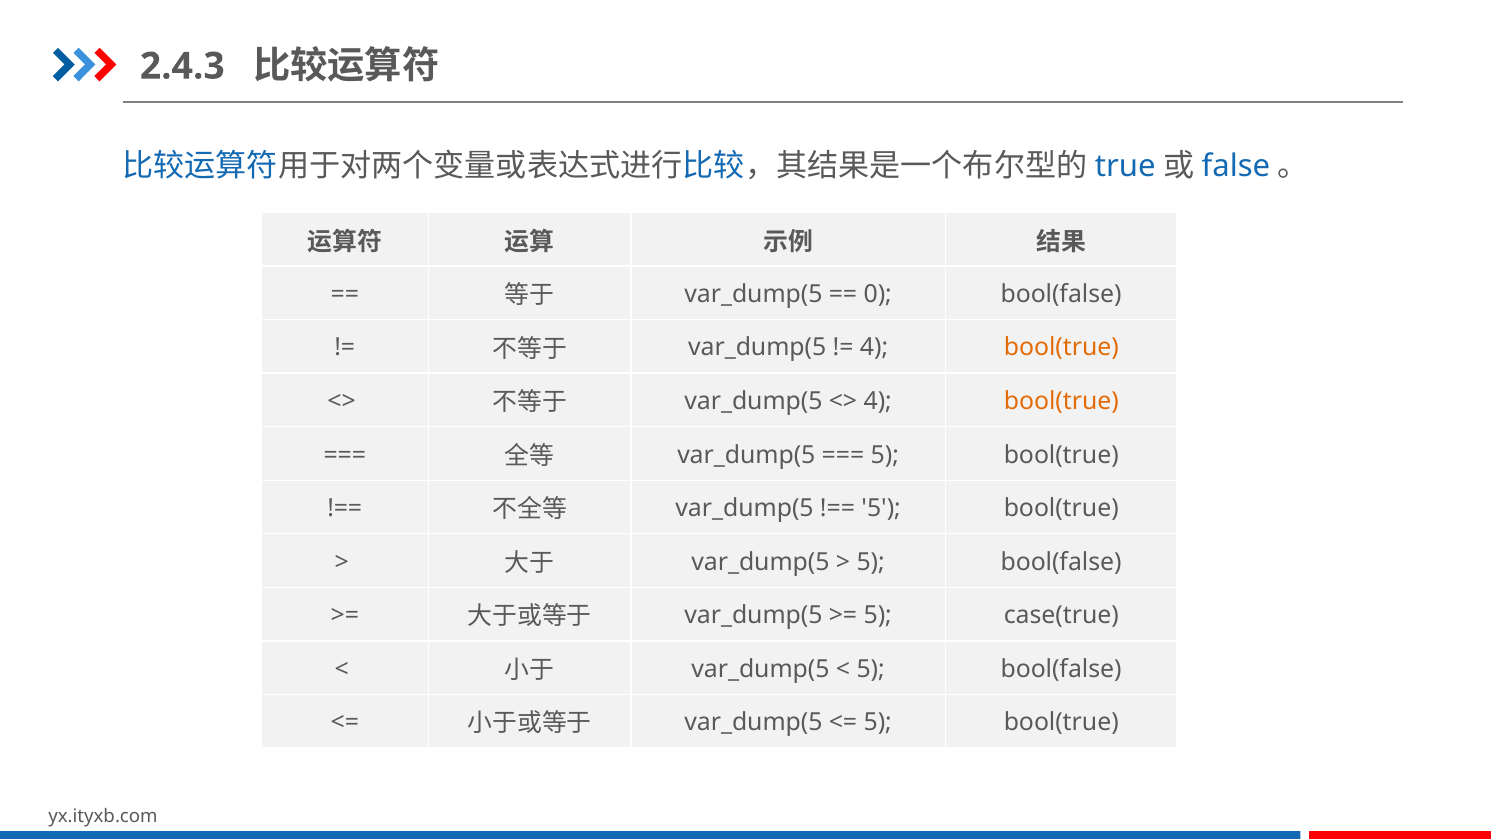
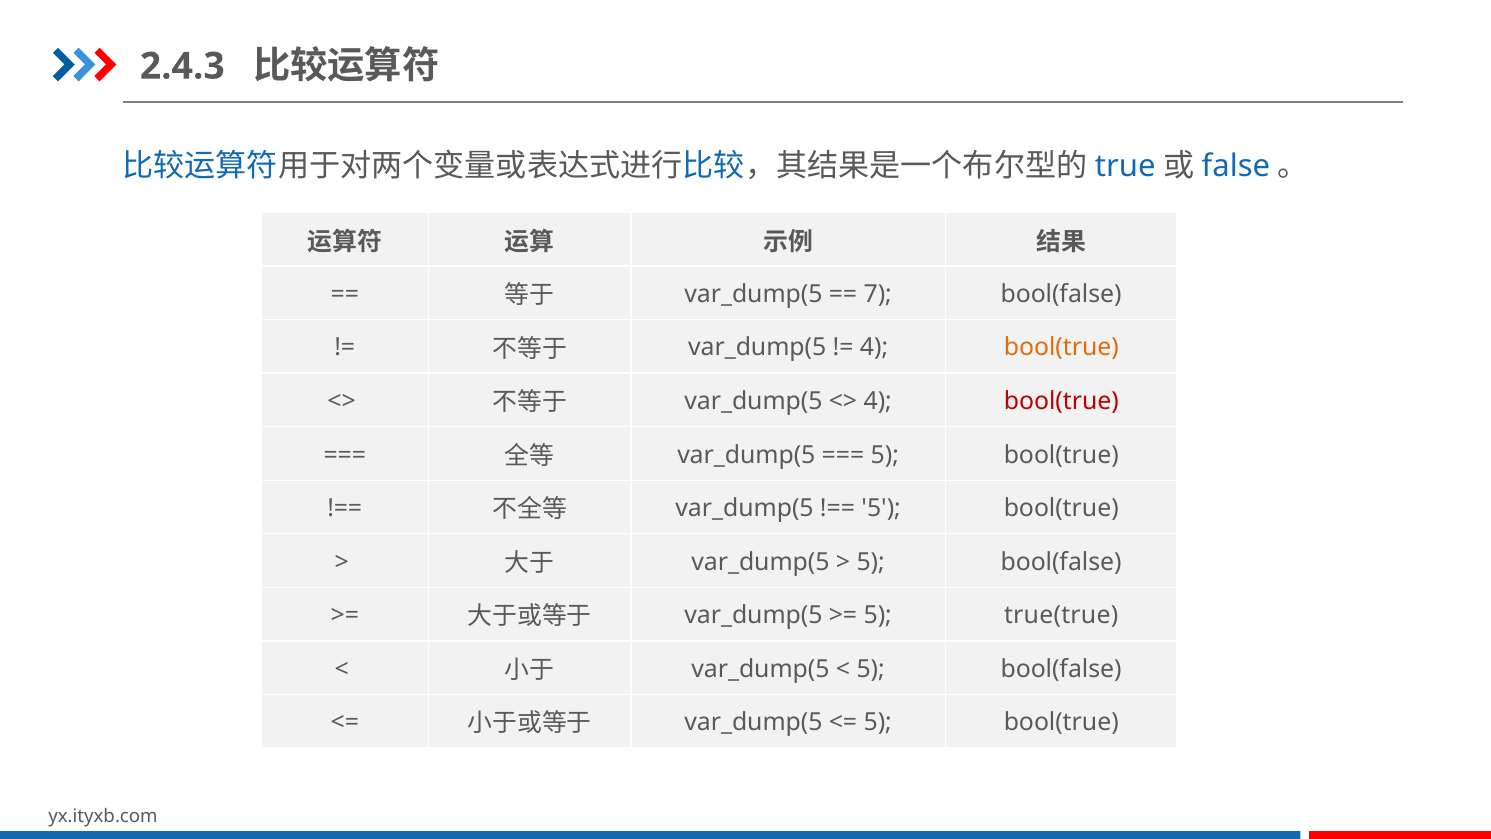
0: 0 -> 7 (878, 294)
bool(true colour: orange -> red (1061, 401)
case(true: case(true -> true(true (1061, 615)
